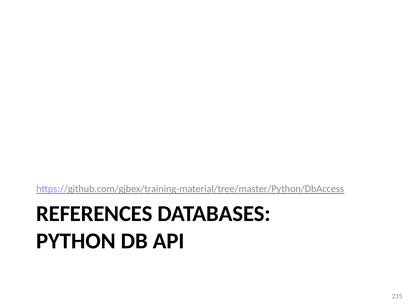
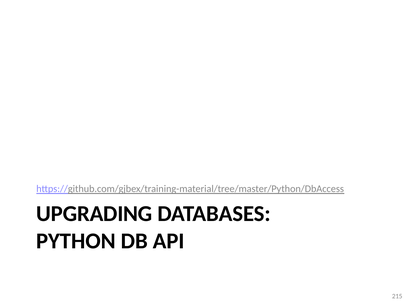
REFERENCES: REFERENCES -> UPGRADING (94, 214)
